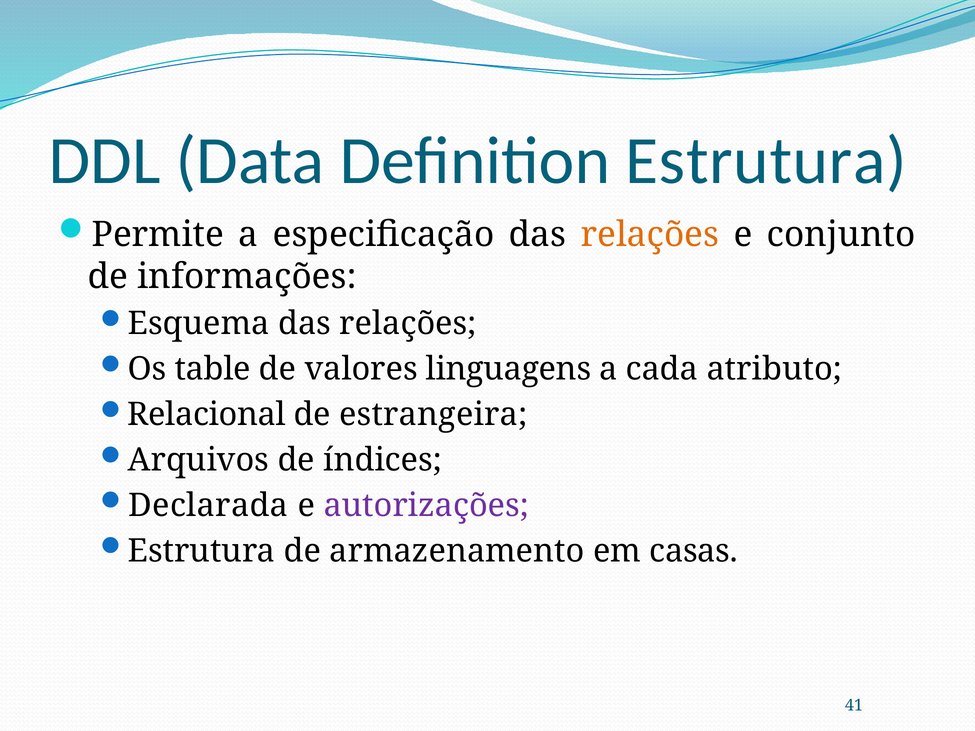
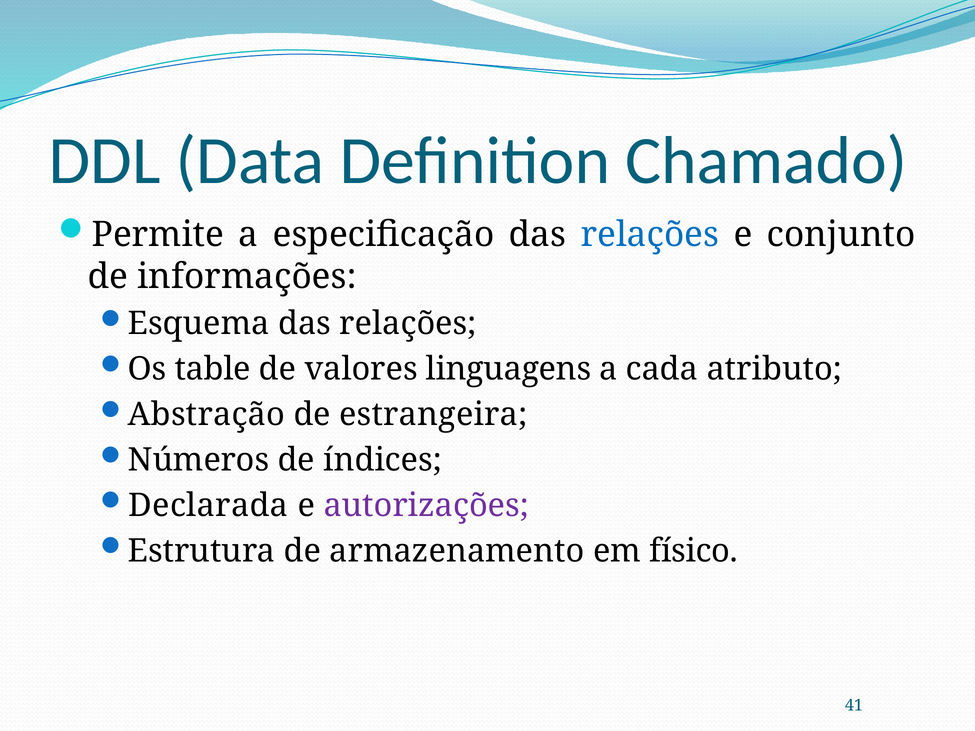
Definition Estrutura: Estrutura -> Chamado (766, 161)
relações colour: orange -> blue (650, 235)
Relacional: Relacional -> Abstração (206, 415)
Arquivos: Arquivos -> Números (199, 460)
casas: casas -> físico (694, 551)
